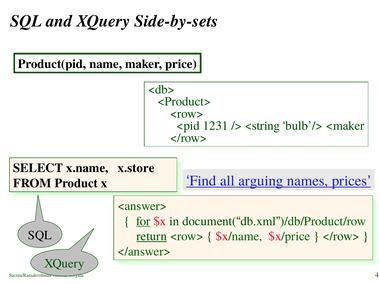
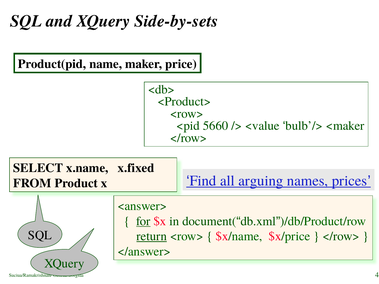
1231: 1231 -> 5660 (216, 126)
<string: <string -> <value (262, 126)
x.store: x.store -> x.fixed (136, 168)
